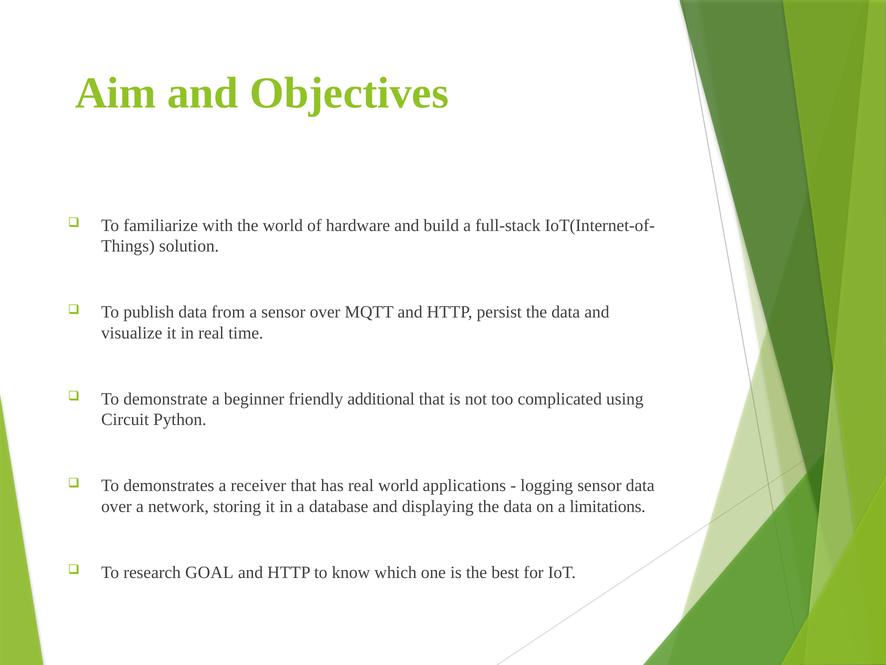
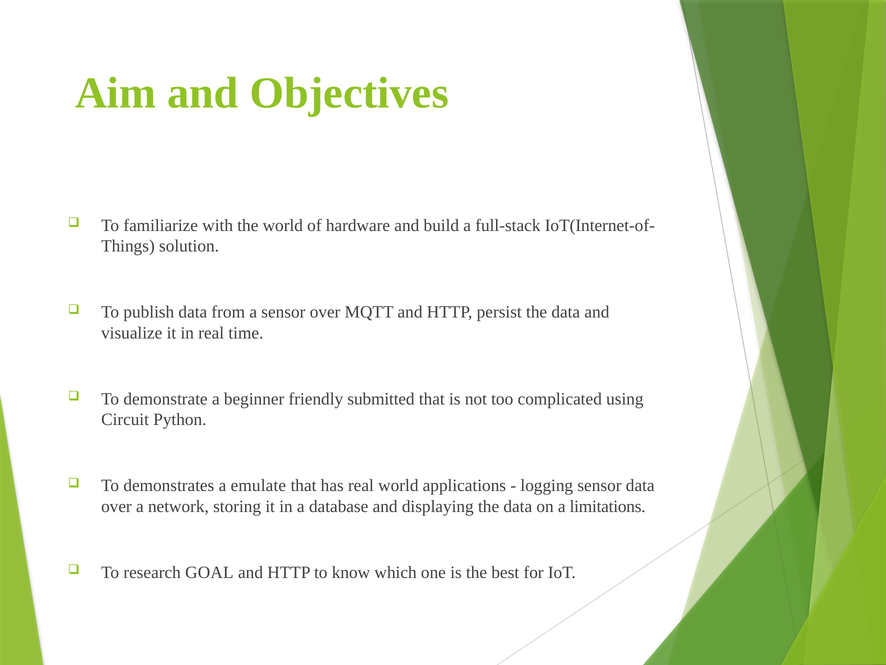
additional: additional -> submitted (381, 399)
receiver: receiver -> emulate (258, 485)
